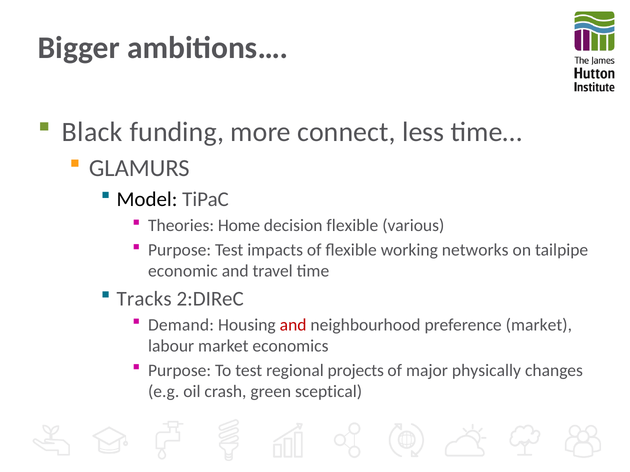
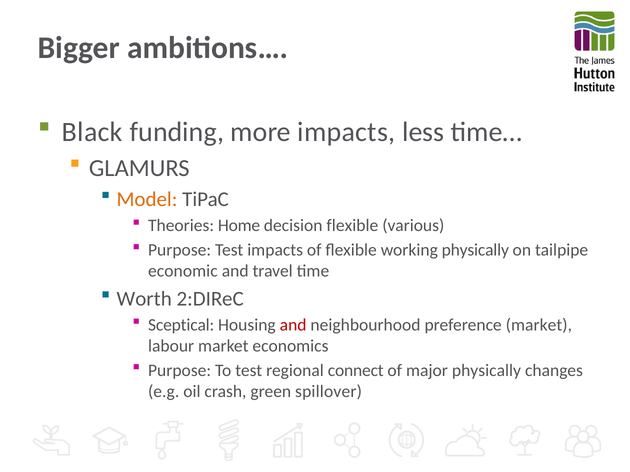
more connect: connect -> impacts (346, 132)
Model colour: black -> orange (147, 200)
working networks: networks -> physically (475, 250)
Tracks: Tracks -> Worth (144, 299)
Demand: Demand -> Sceptical (181, 325)
projects: projects -> connect (356, 371)
sceptical: sceptical -> spillover (329, 392)
